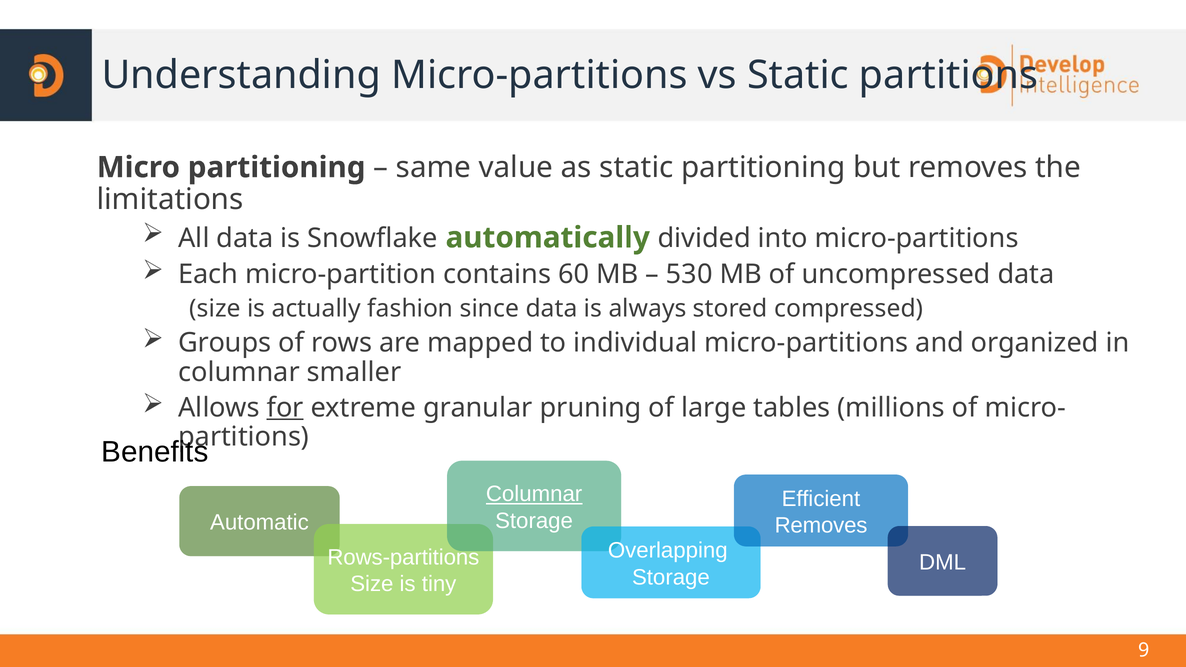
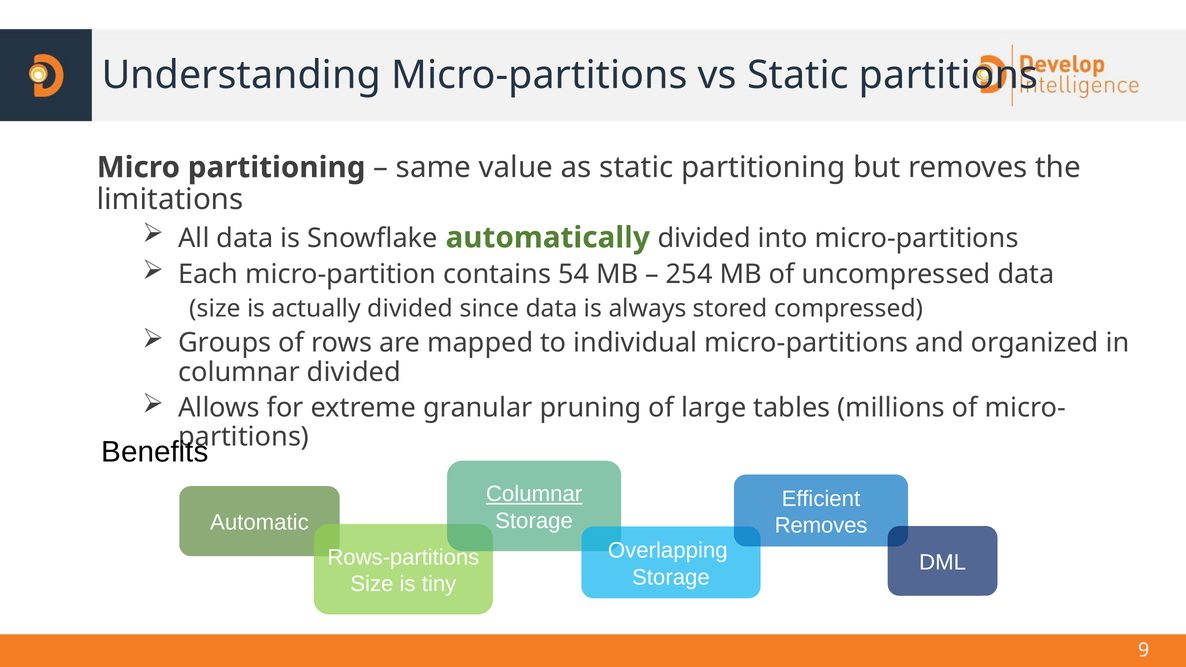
60: 60 -> 54 (574, 274)
530: 530 -> 254 (689, 274)
actually fashion: fashion -> divided (410, 309)
columnar smaller: smaller -> divided (354, 372)
for underline: present -> none (285, 408)
